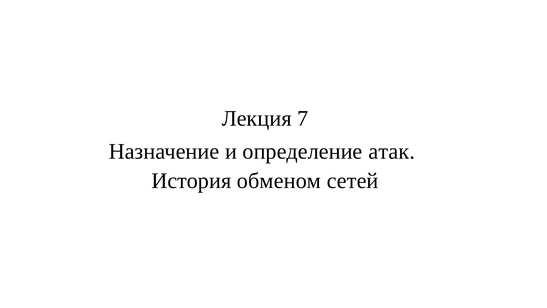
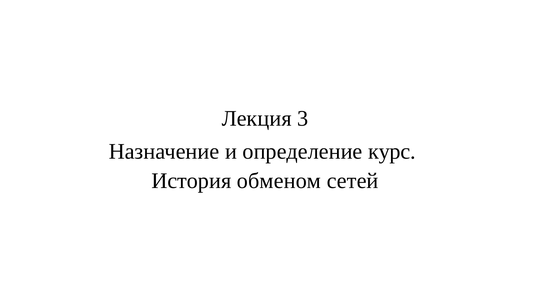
7: 7 -> 3 (303, 118)
атак: атак -> курс (392, 151)
